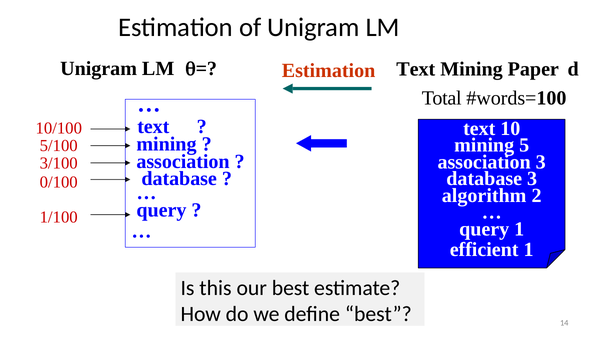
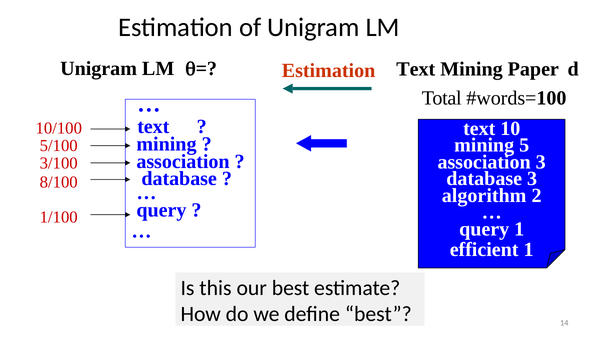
0/100: 0/100 -> 8/100 (59, 182)
